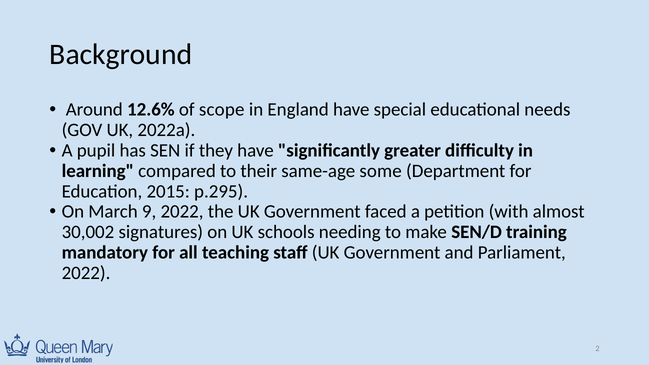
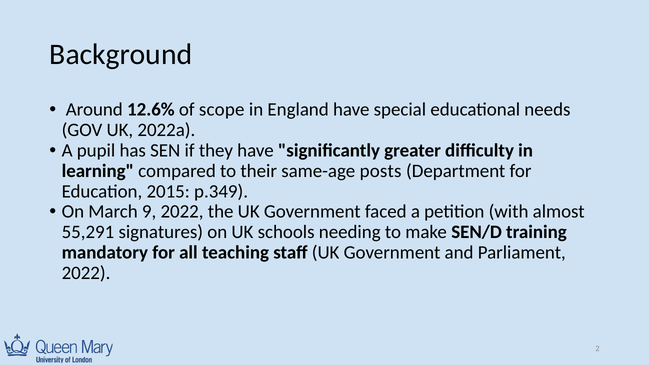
some: some -> posts (381, 171)
p.295: p.295 -> p.349 (221, 191)
30,002: 30,002 -> 55,291 (88, 232)
